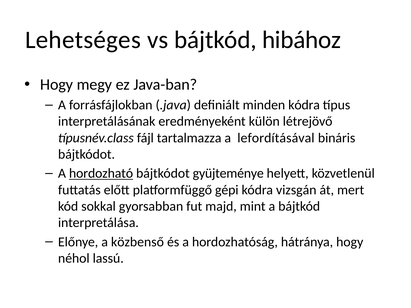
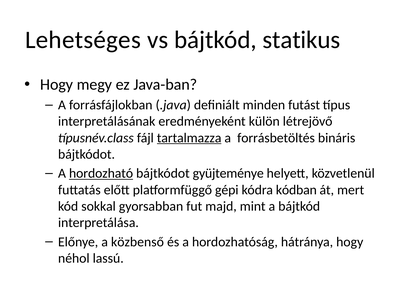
hibához: hibához -> statikus (301, 40)
minden kódra: kódra -> futást (304, 105)
tartalmazza underline: none -> present (189, 138)
lefordításával: lefordításával -> forrásbetöltés (276, 138)
vizsgán: vizsgán -> kódban (296, 190)
